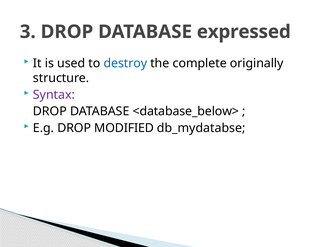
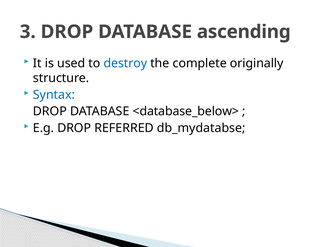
expressed: expressed -> ascending (244, 32)
Syntax colour: purple -> blue (54, 95)
MODIFIED: MODIFIED -> REFERRED (124, 128)
